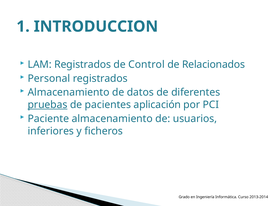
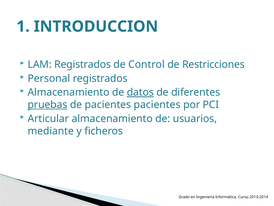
Relacionados: Relacionados -> Restricciones (213, 64)
datos underline: none -> present (140, 92)
pacientes aplicación: aplicación -> pacientes (157, 104)
Paciente: Paciente -> Articular (48, 118)
inferiores: inferiores -> mediante (51, 131)
